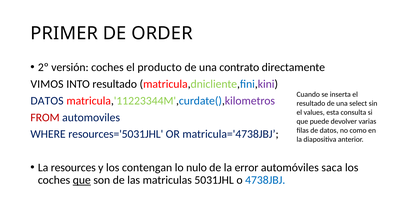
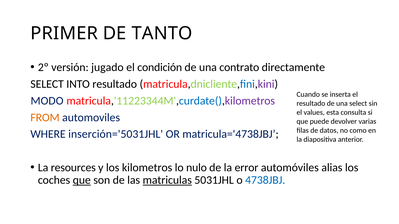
ORDER: ORDER -> TANTO (162, 34)
versión coches: coches -> jugado (107, 67)
producto: producto -> condición (160, 67)
VIMOS: VIMOS -> SELECT (47, 84)
DATOS: DATOS -> MODO (47, 101)
FROM colour: red -> orange (45, 118)
resources='5031JHL: resources='5031JHL -> inserción='5031JHL (116, 134)
contengan: contengan -> kilometros (147, 168)
saca: saca -> alias (332, 168)
matriculas underline: none -> present (167, 180)
